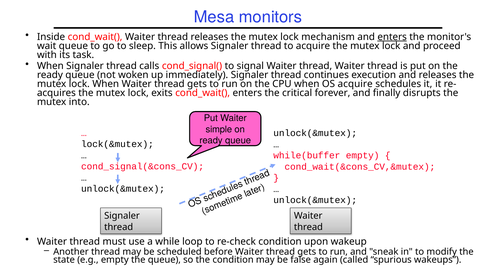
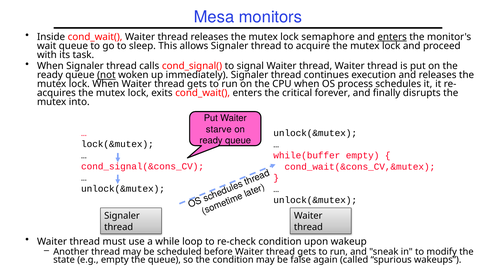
mechanism: mechanism -> semaphore (328, 37)
not underline: none -> present (106, 75)
OS acquire: acquire -> process (355, 84)
simple: simple -> starve (219, 129)
